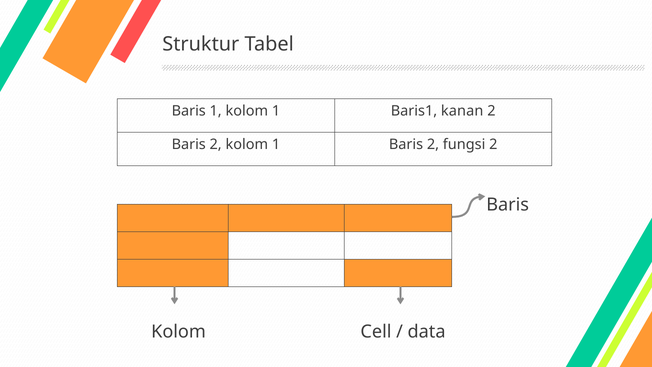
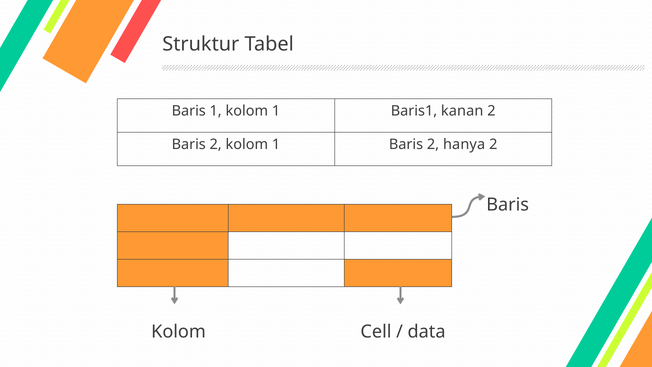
fungsi: fungsi -> hanya (464, 144)
